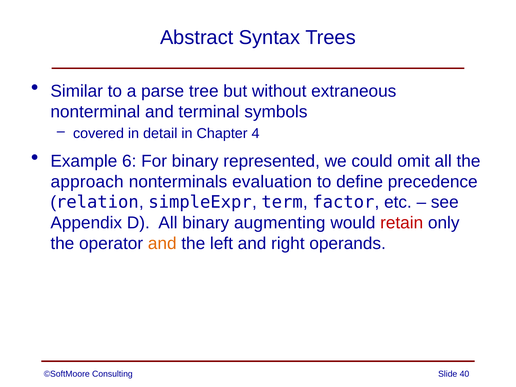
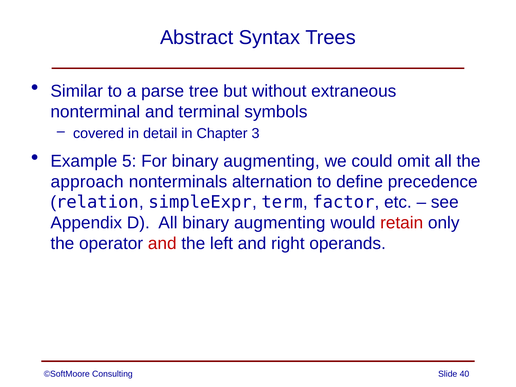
4: 4 -> 3 (256, 133)
6: 6 -> 5 (129, 161)
For binary represented: represented -> augmenting (272, 161)
evaluation: evaluation -> alternation (272, 182)
and colour: orange -> red (162, 244)
